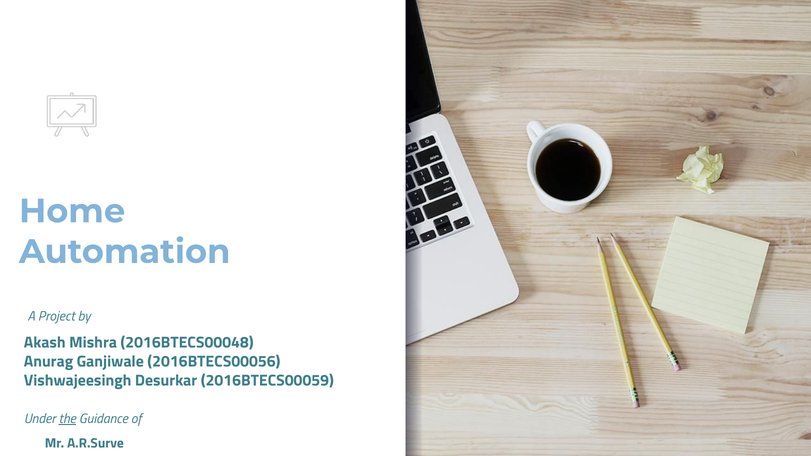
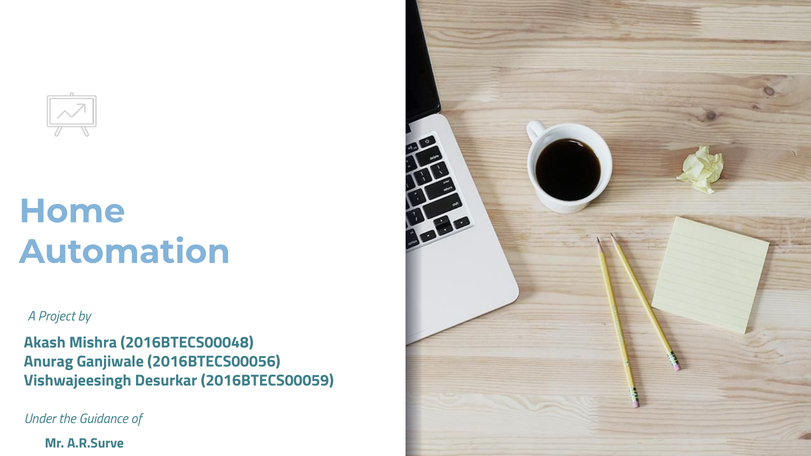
the underline: present -> none (67, 419)
